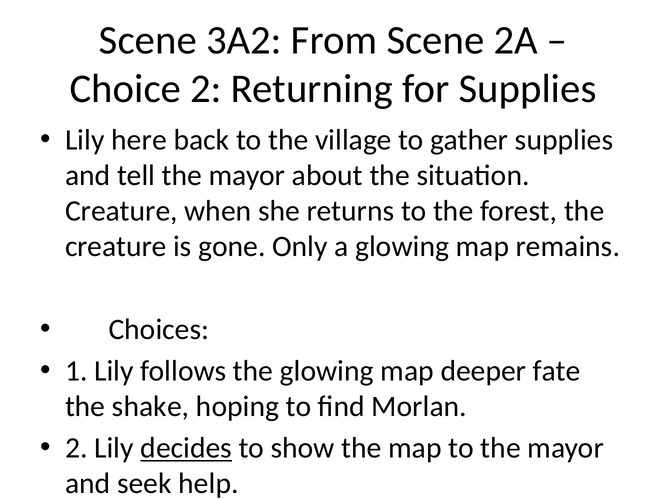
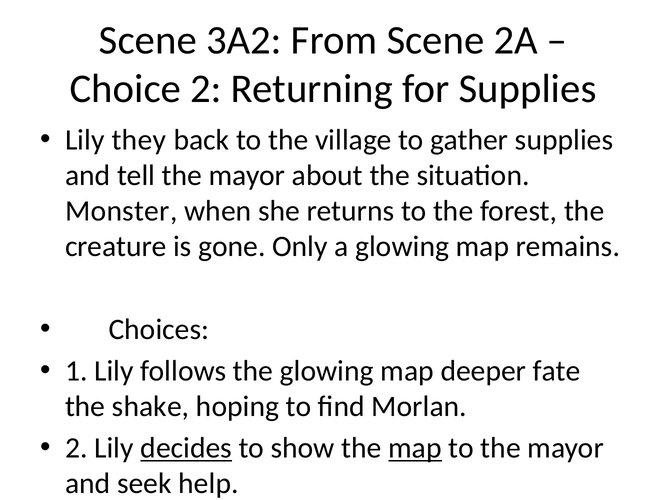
here: here -> they (139, 140)
Creature: Creature -> Monster (121, 211)
map underline: none -> present (415, 448)
